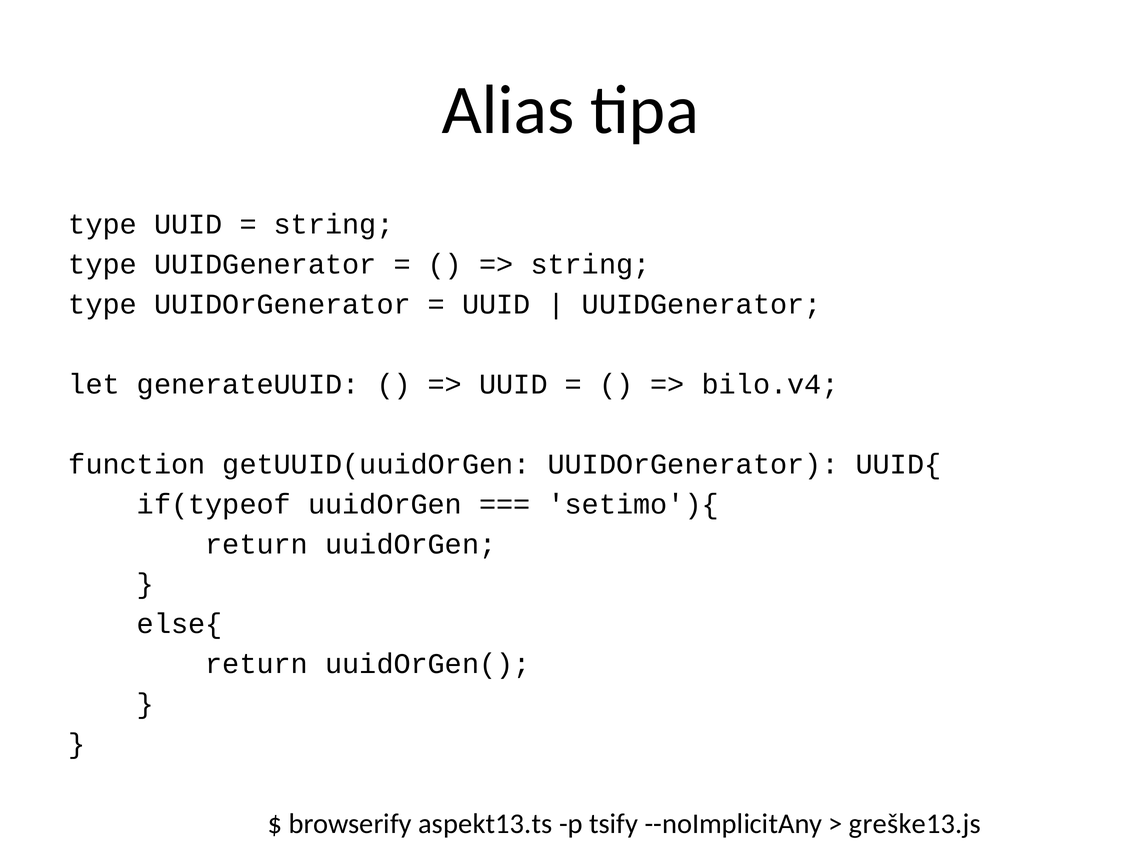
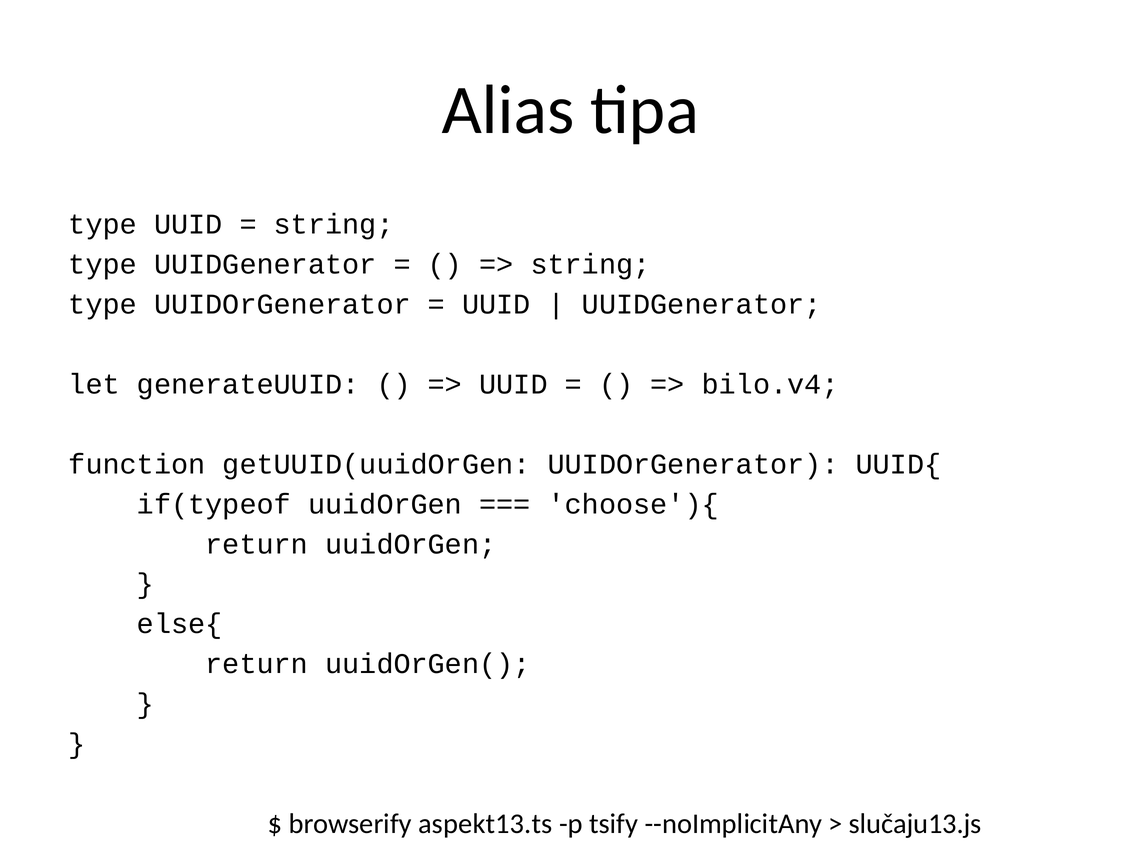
setimo'){: setimo'){ -> choose'){ (633, 504)
greške13.js: greške13.js -> slučaju13.js (915, 823)
